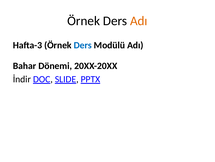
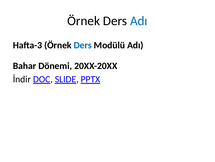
Adı colour: orange -> blue (139, 21)
